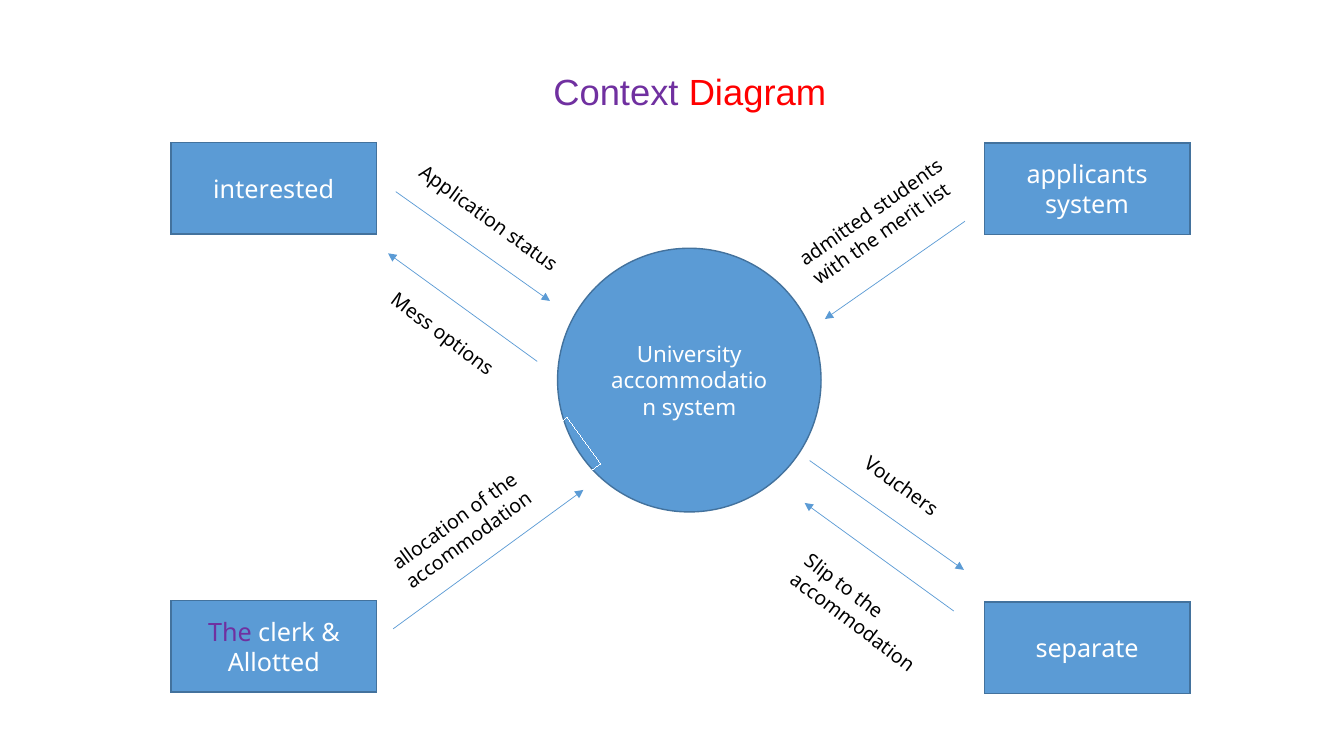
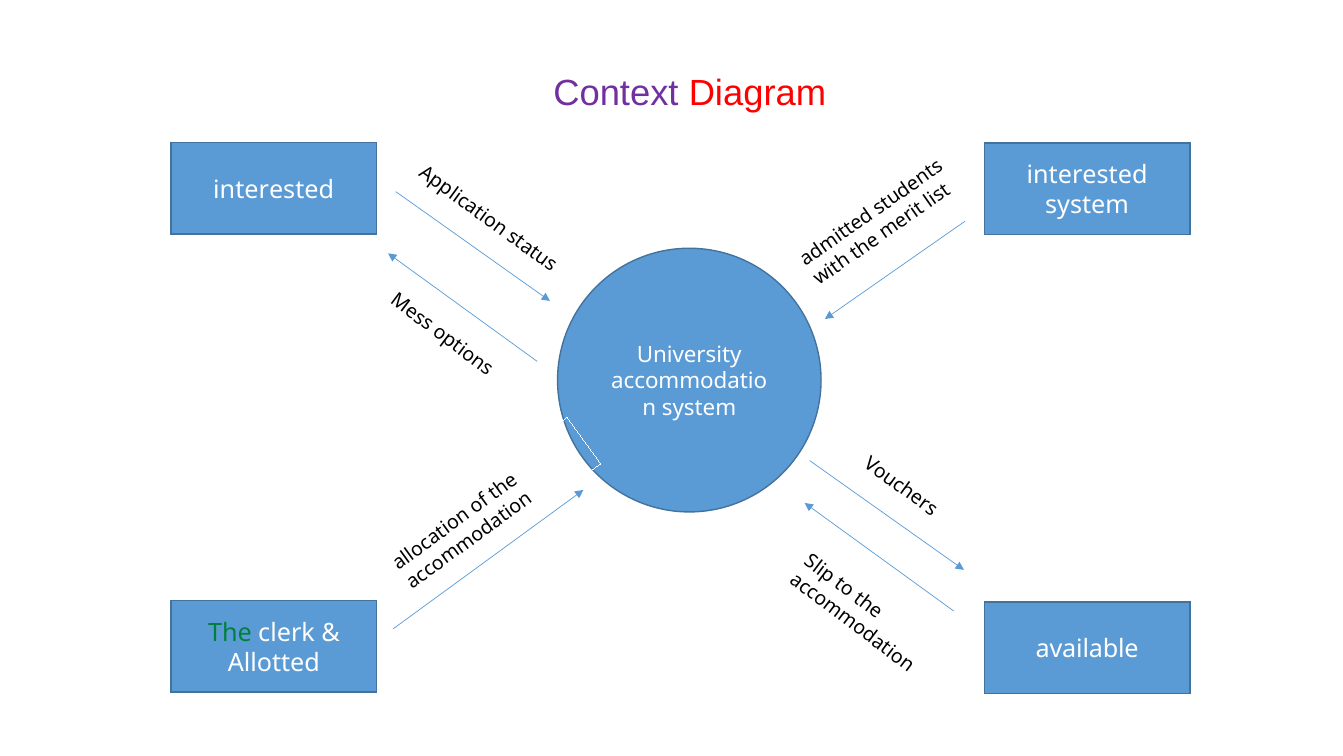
applicants: applicants -> interested (1087, 175)
The colour: purple -> green (230, 632)
separate: separate -> available (1087, 649)
